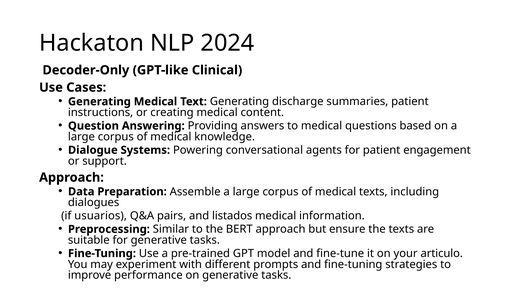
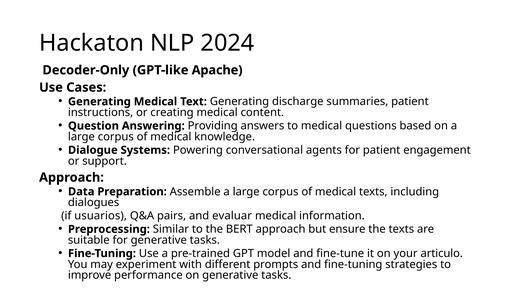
Clinical: Clinical -> Apache (217, 70)
listados: listados -> evaluar (232, 216)
